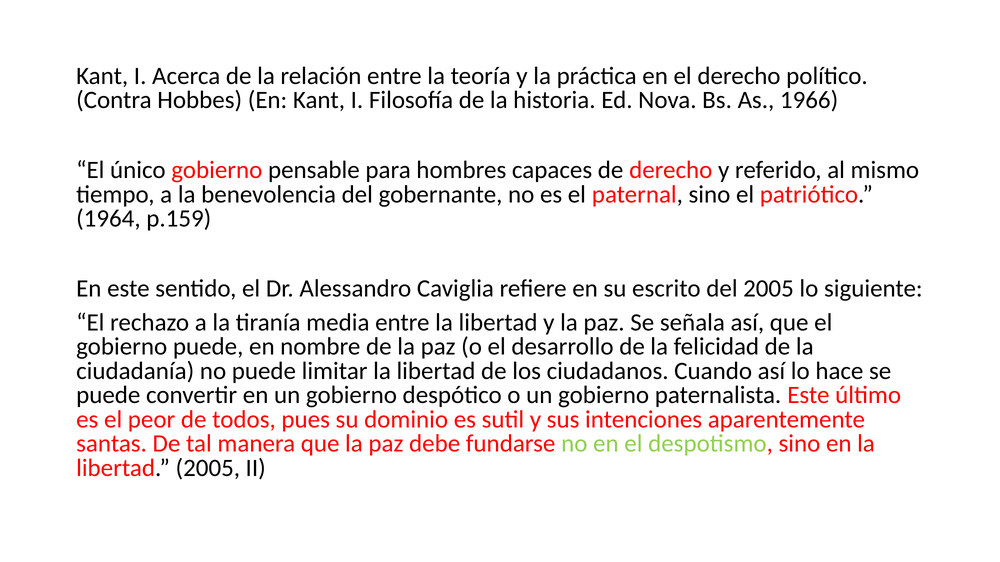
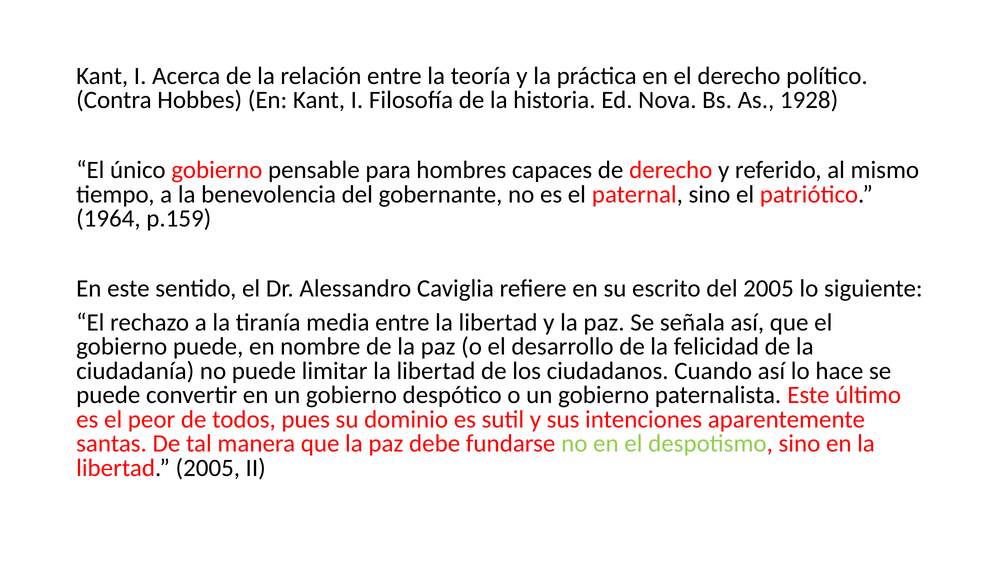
1966: 1966 -> 1928 (809, 100)
